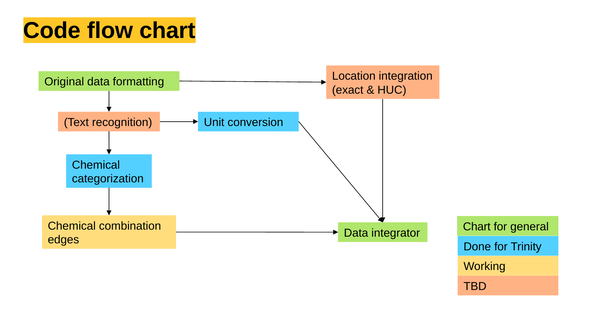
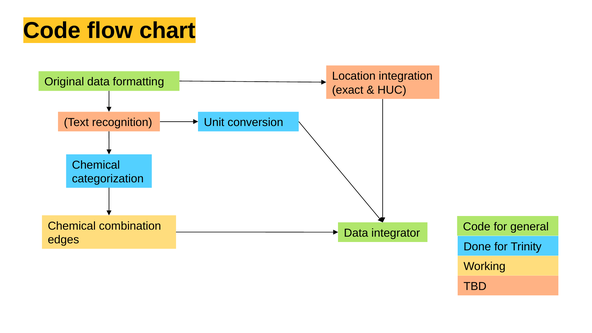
Chart: Chart -> Code (477, 227)
